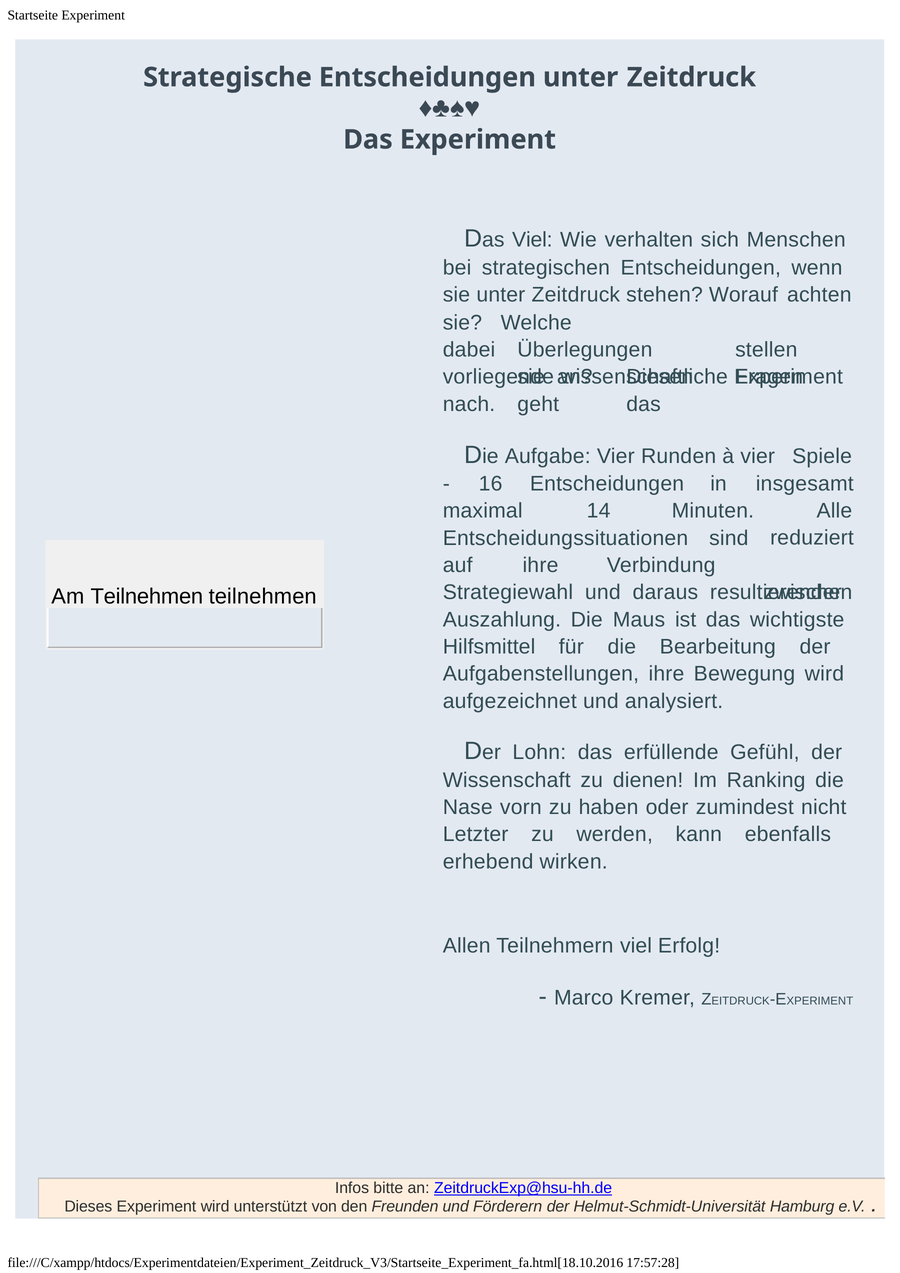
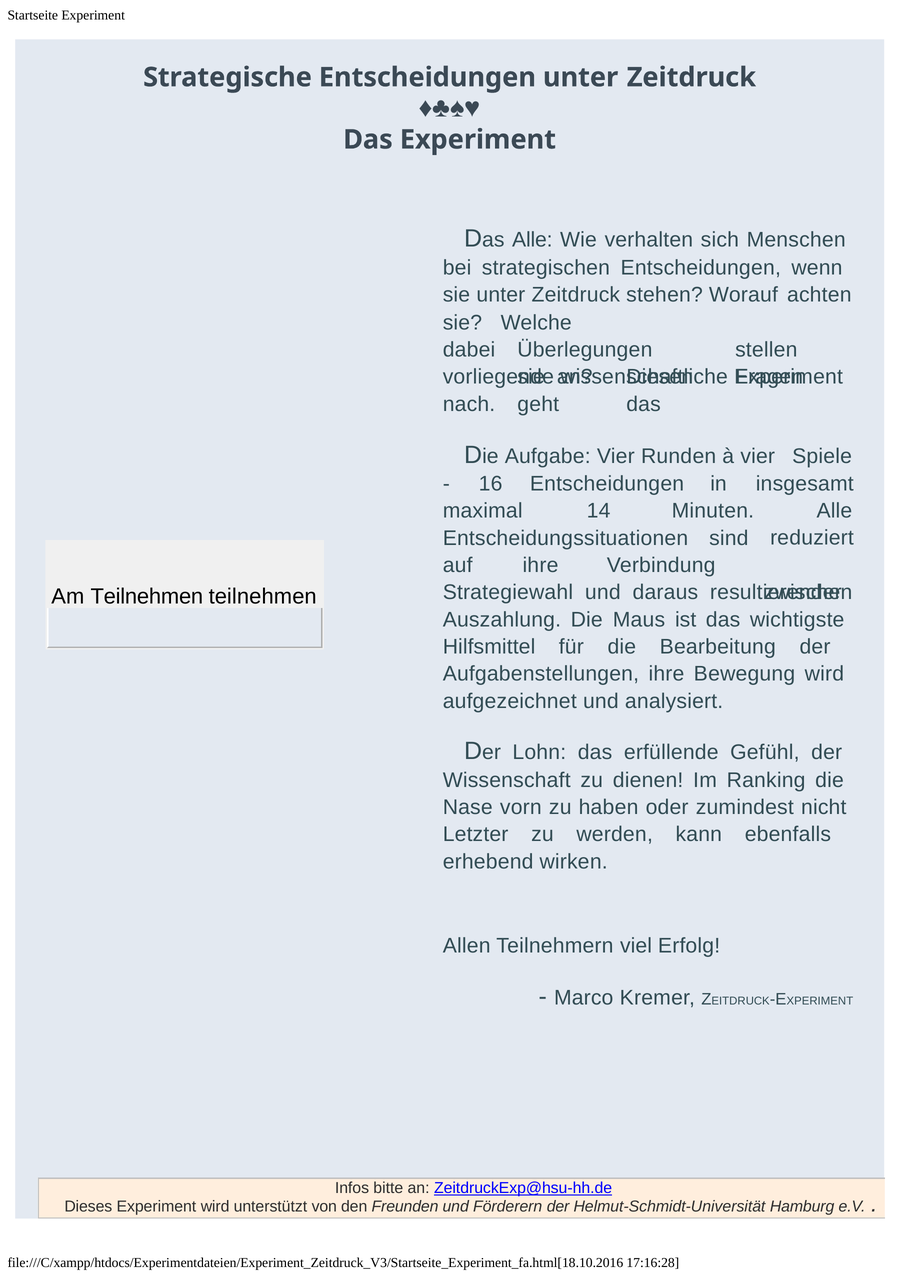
Das Viel: Viel -> Alle (532, 240)
17:57:28: 17:57:28 -> 17:16:28 (653, 1263)
